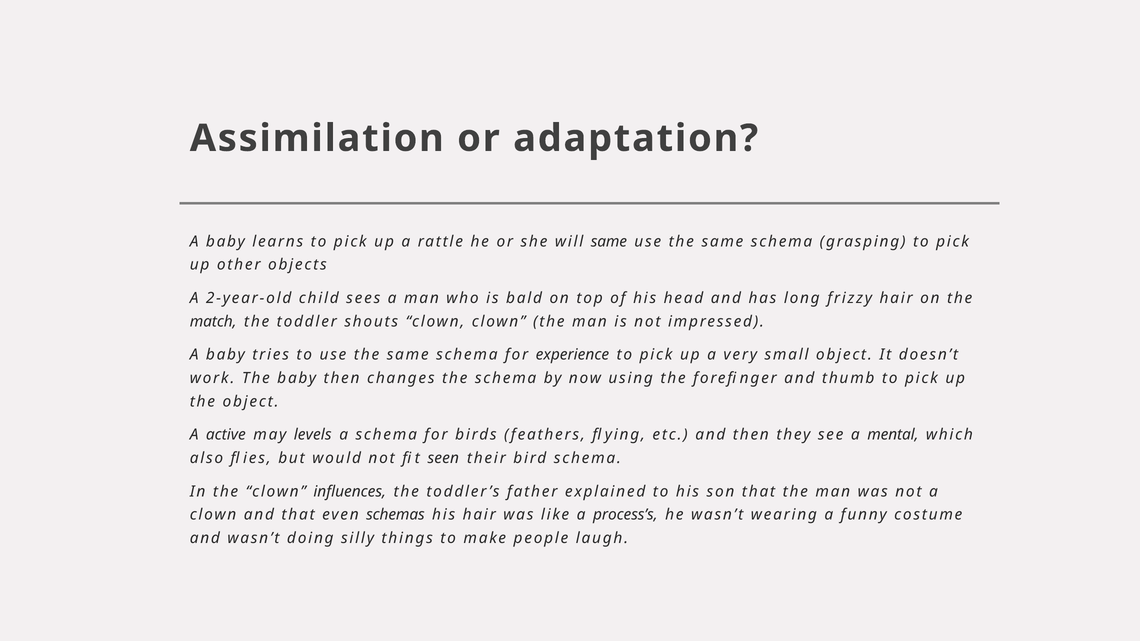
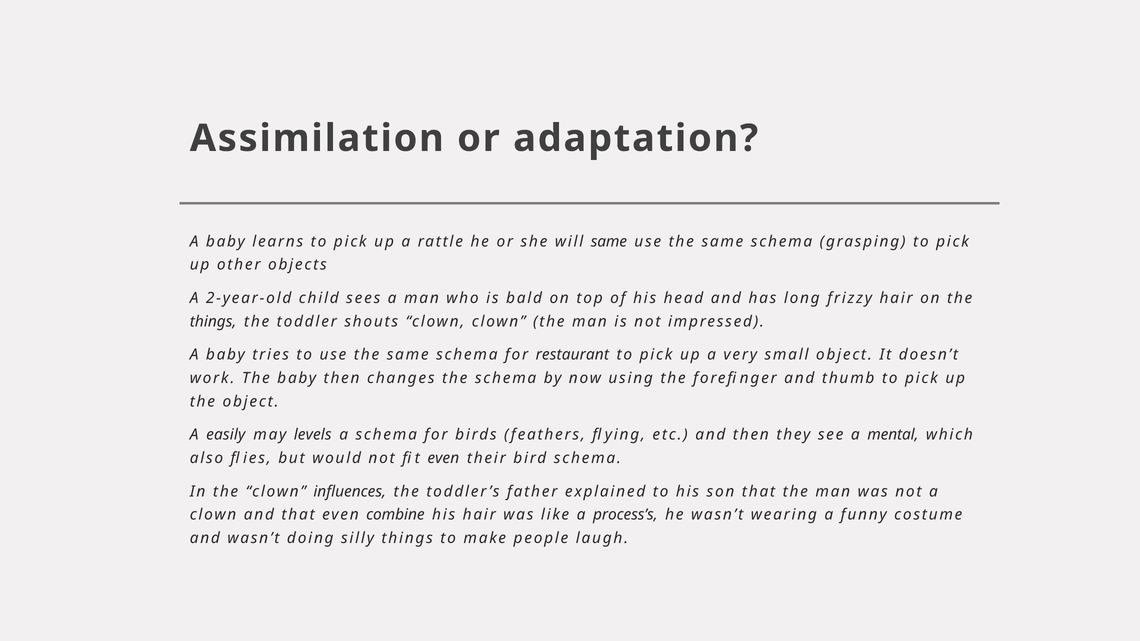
match: match -> things (213, 322)
experience: experience -> restaurant (572, 355)
active: active -> easily (226, 435)
fit seen: seen -> even (443, 458)
schemas: schemas -> combine (395, 515)
